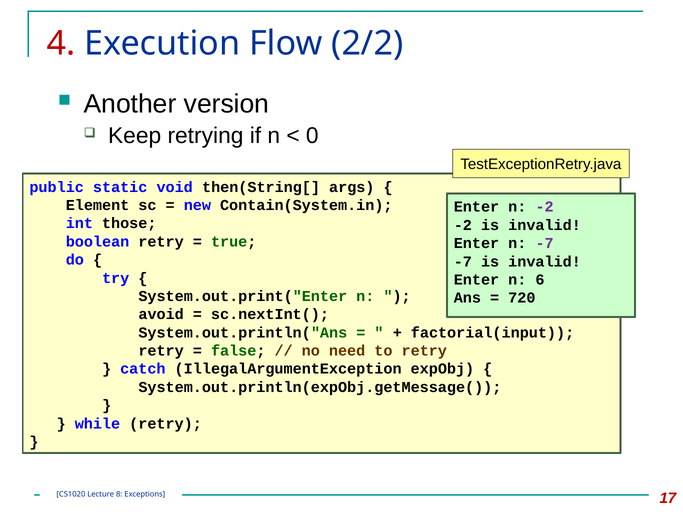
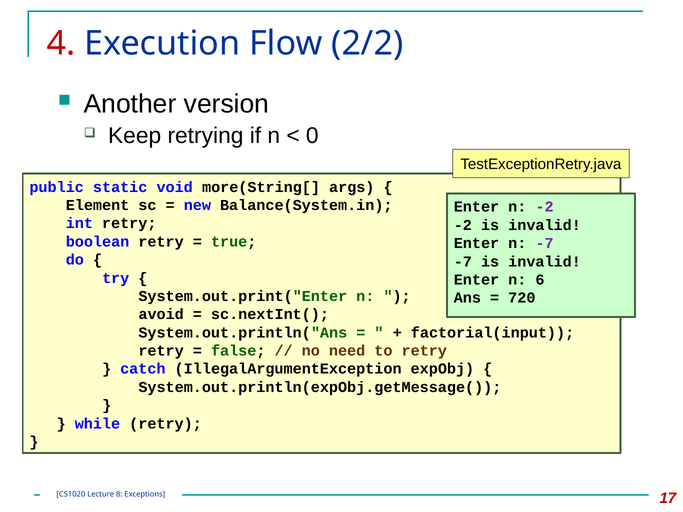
then(String[: then(String[ -> more(String[ (261, 187)
Contain(System.in: Contain(System.in -> Balance(System.in (306, 205)
int those: those -> retry (129, 224)
